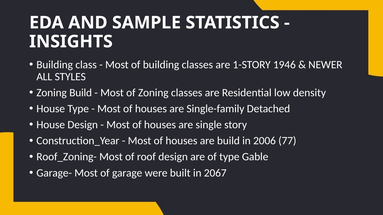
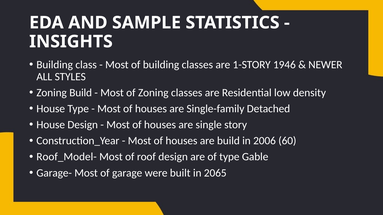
77: 77 -> 60 (287, 141)
Roof_Zoning-: Roof_Zoning- -> Roof_Model- (67, 157)
2067: 2067 -> 2065 (215, 173)
